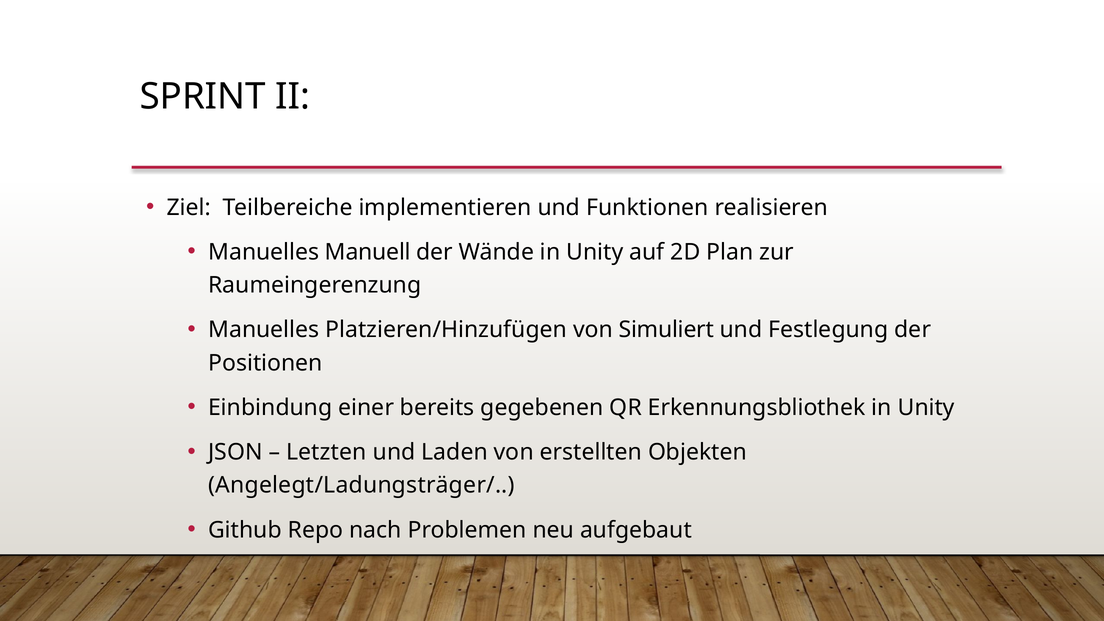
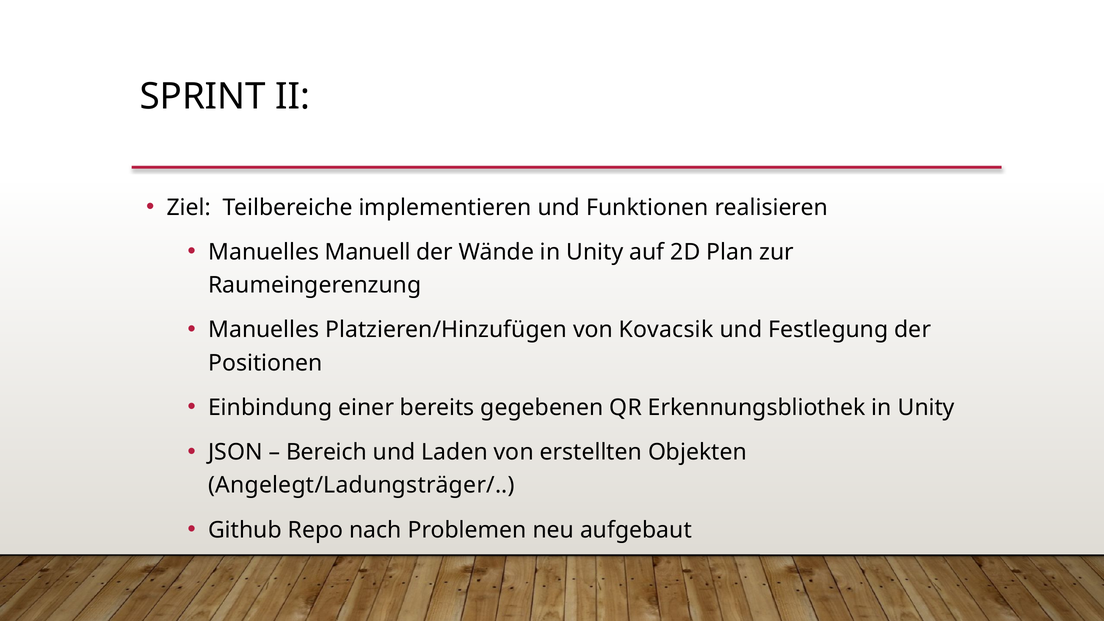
Simuliert: Simuliert -> Kovacsik (666, 330)
Letzten: Letzten -> Bereich (326, 452)
